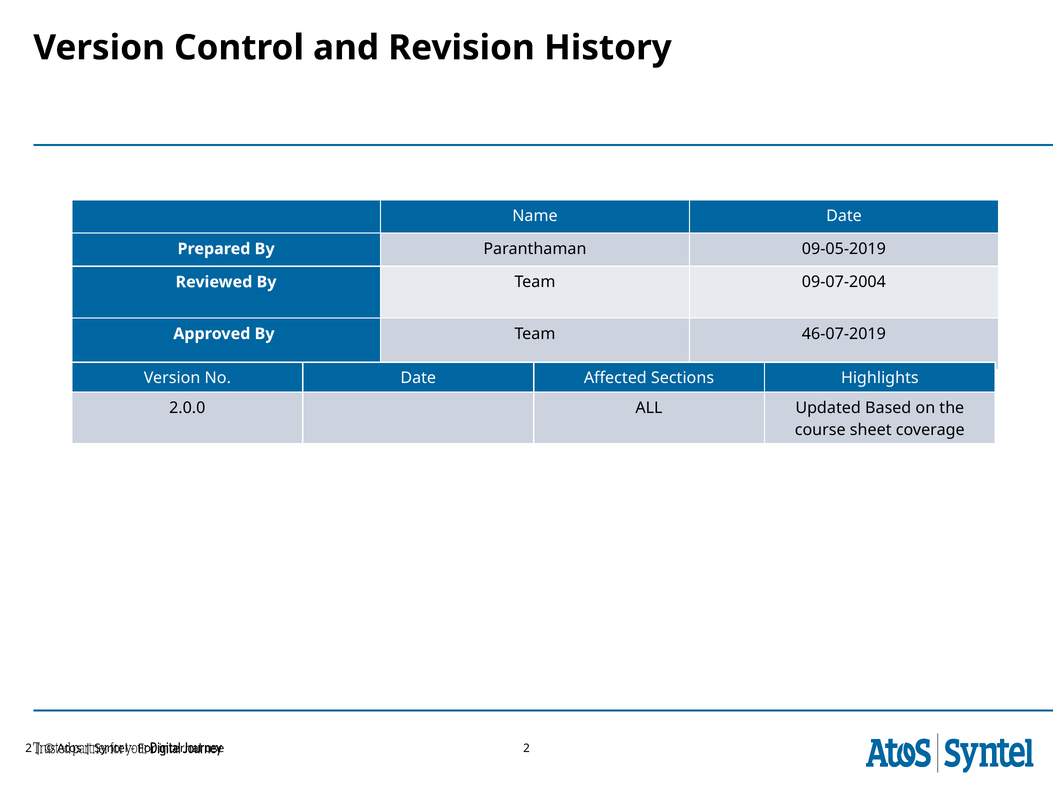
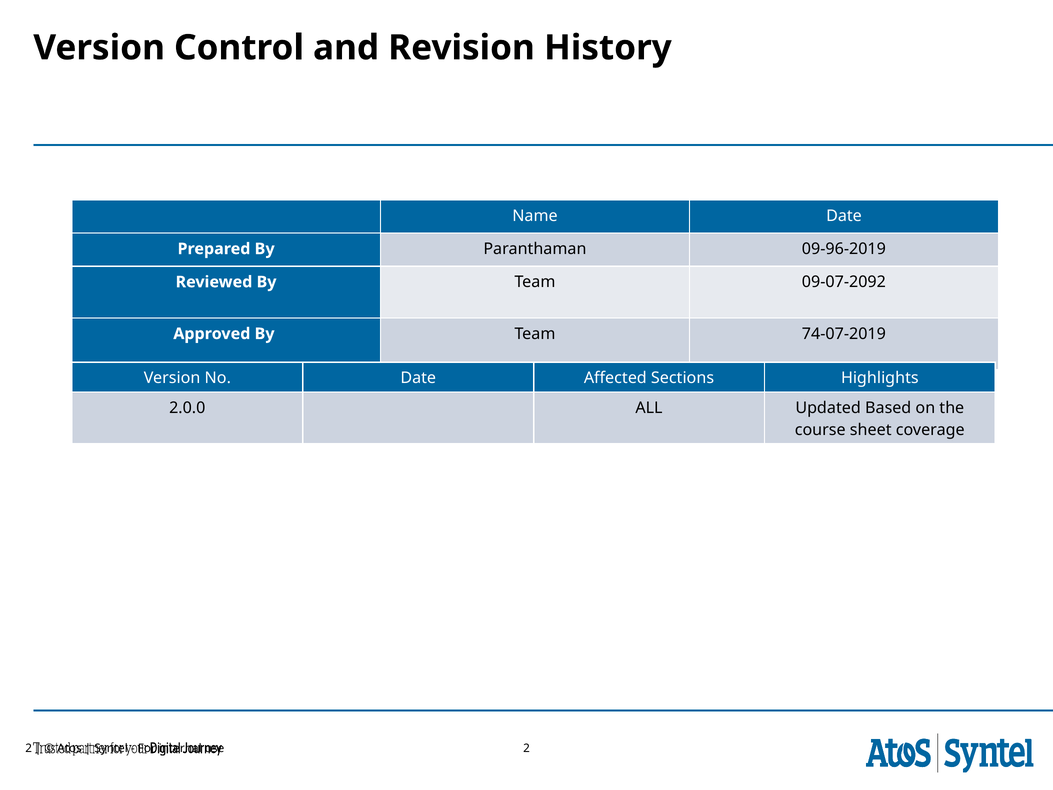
09-05-2019: 09-05-2019 -> 09-96-2019 (844, 249)
09-07-2004: 09-07-2004 -> 09-07-2092 (844, 282)
46-07-2019: 46-07-2019 -> 74-07-2019 (844, 334)
